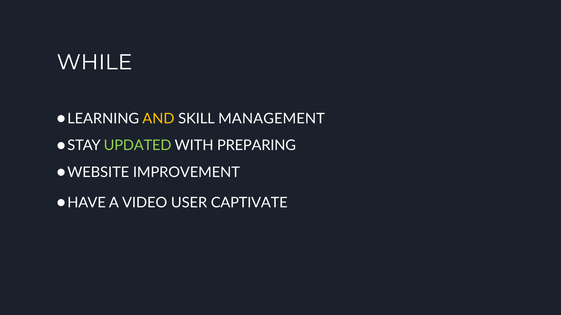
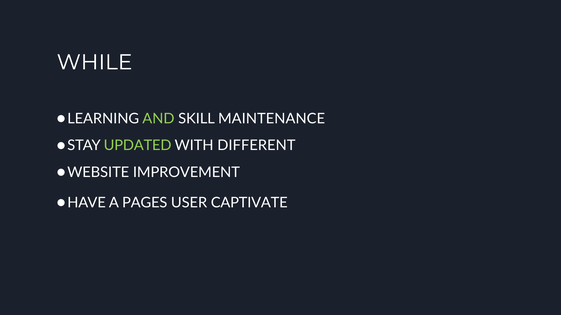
AND colour: yellow -> light green (158, 119)
MANAGEMENT: MANAGEMENT -> MAINTENANCE (272, 119)
PREPARING: PREPARING -> DIFFERENT (256, 146)
VIDEO: VIDEO -> PAGES (145, 203)
